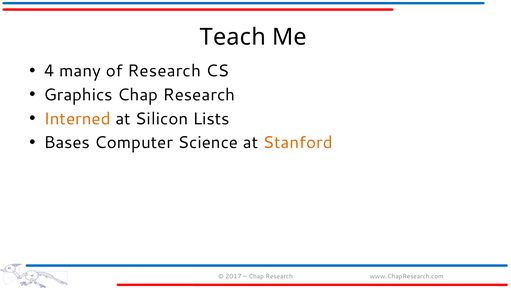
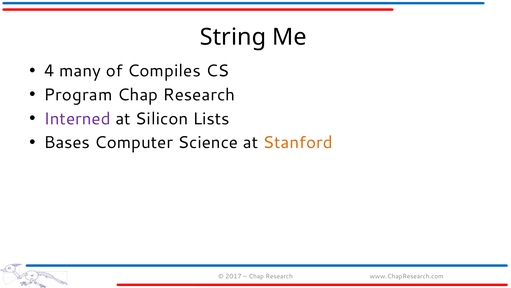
Teach: Teach -> String (233, 37)
of Research: Research -> Compiles (164, 71)
Graphics: Graphics -> Program (78, 95)
Interned colour: orange -> purple (77, 119)
